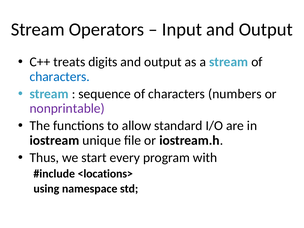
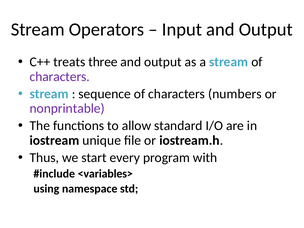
digits: digits -> three (103, 62)
characters colour: blue -> purple (60, 77)
<locations>: <locations> -> <variables> (105, 174)
